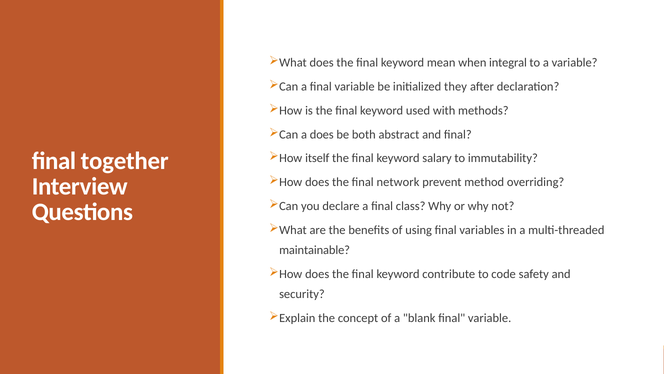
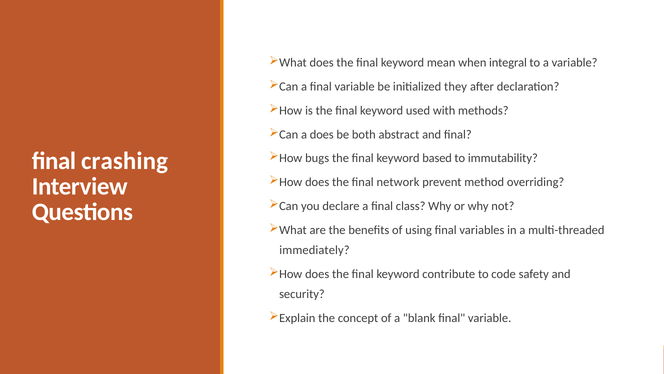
together: together -> crashing (124, 161)
itself: itself -> bugs (317, 158)
salary: salary -> based (437, 158)
maintainable: maintainable -> immediately (314, 250)
